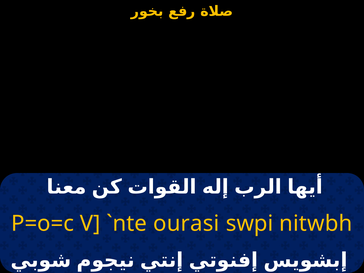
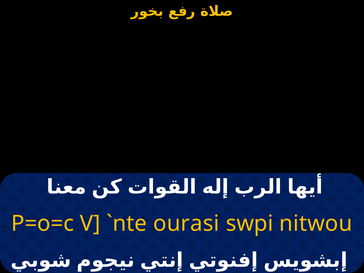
nitwbh: nitwbh -> nitwou (316, 224)
